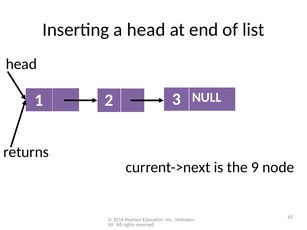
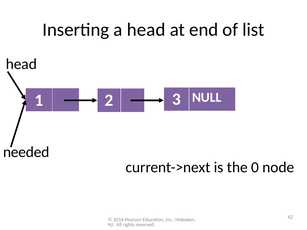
returns: returns -> needed (26, 152)
9: 9 -> 0 (255, 167)
